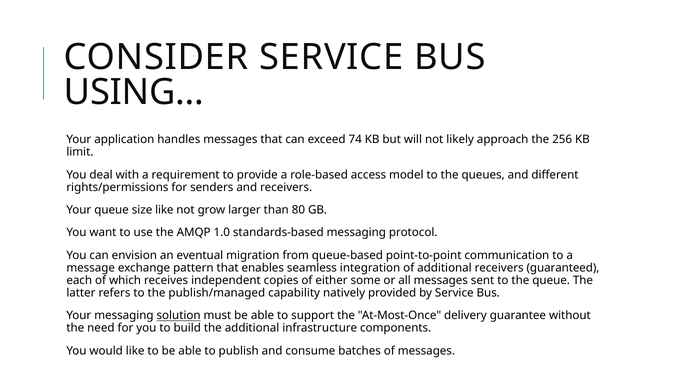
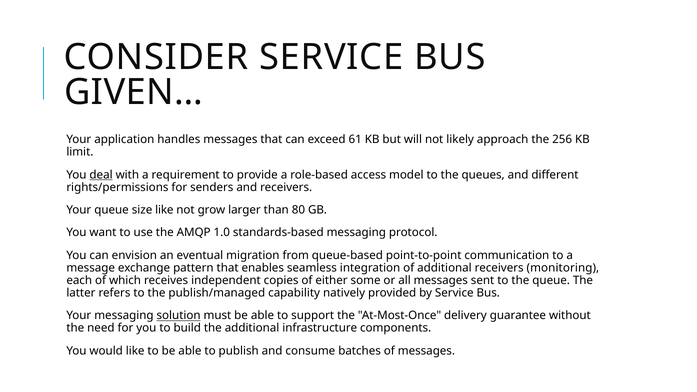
USING…: USING… -> GIVEN… (134, 92)
74: 74 -> 61 (355, 139)
deal underline: none -> present (101, 175)
guaranteed: guaranteed -> monitoring (563, 268)
